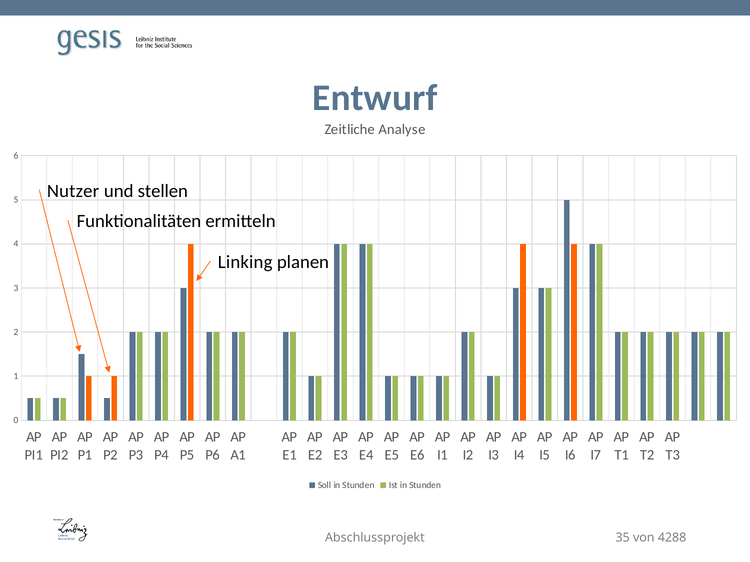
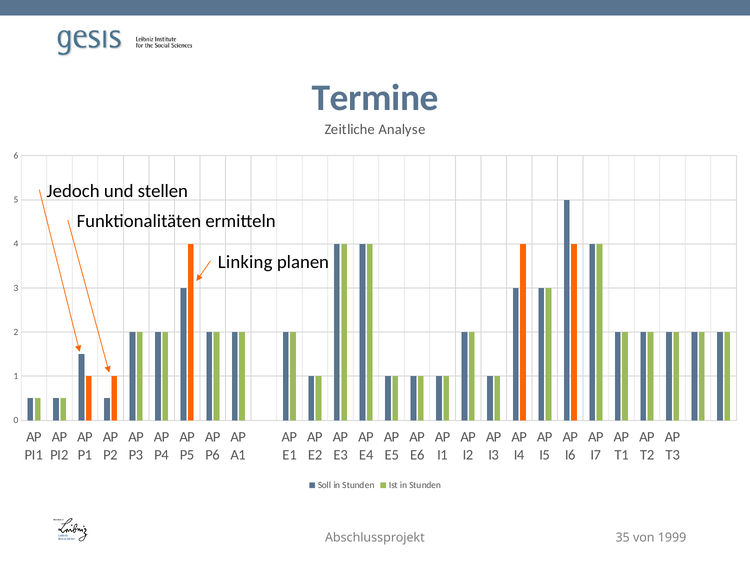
Entwurf: Entwurf -> Termine (375, 98)
Nutzer: Nutzer -> Jedoch (73, 191)
4288: 4288 -> 1999 (672, 538)
